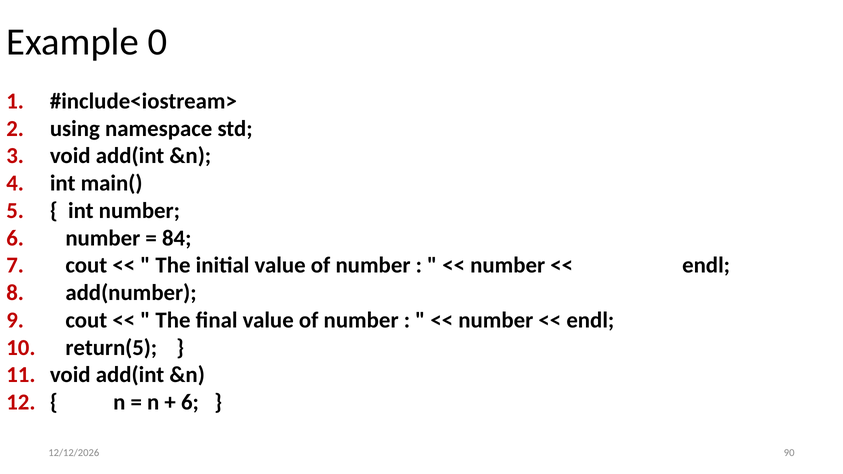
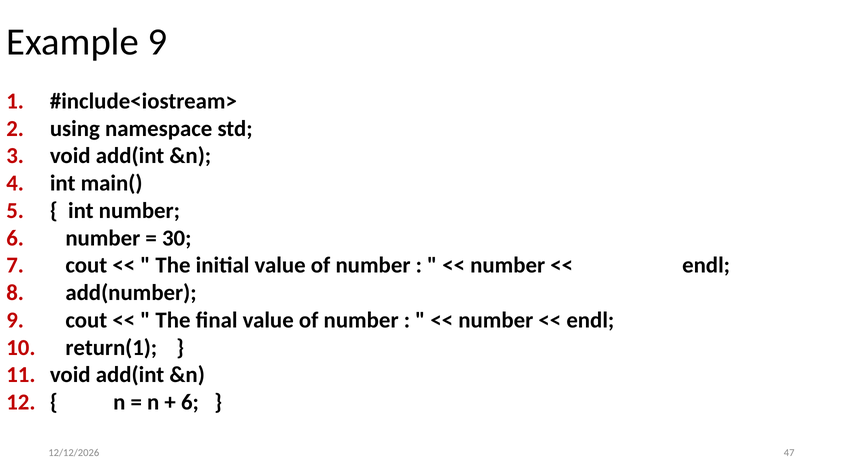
Example 0: 0 -> 9 (157, 42)
84: 84 -> 30 (177, 238)
return(5: return(5 -> return(1 (111, 348)
90: 90 -> 47 (789, 453)
